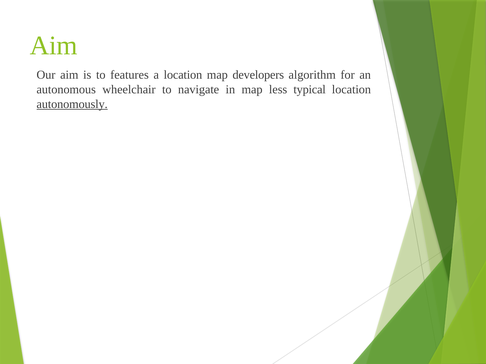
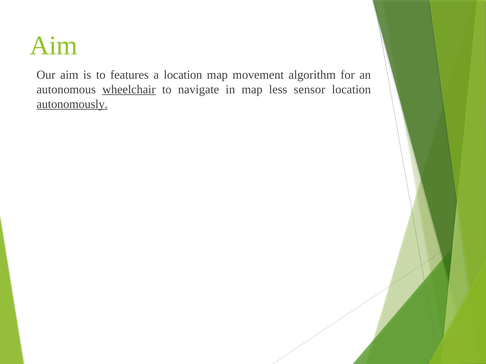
developers: developers -> movement (258, 75)
wheelchair underline: none -> present (129, 90)
typical: typical -> sensor (310, 90)
